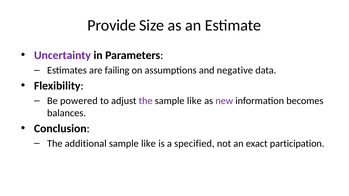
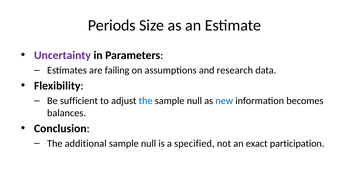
Provide: Provide -> Periods (112, 25)
negative: negative -> research (235, 70)
powered: powered -> sufficient (79, 101)
the colour: purple -> blue (146, 101)
like: like -> null (194, 101)
new colour: purple -> blue (224, 101)
like: like -> null (149, 144)
